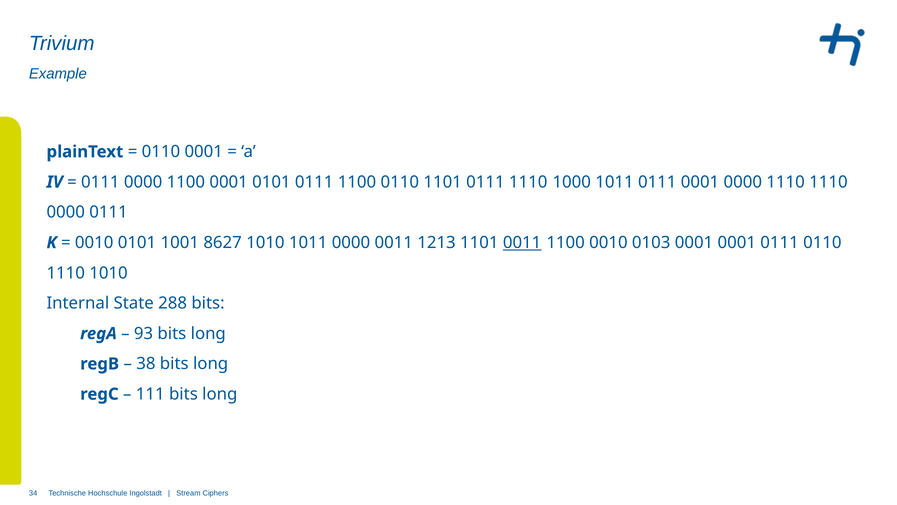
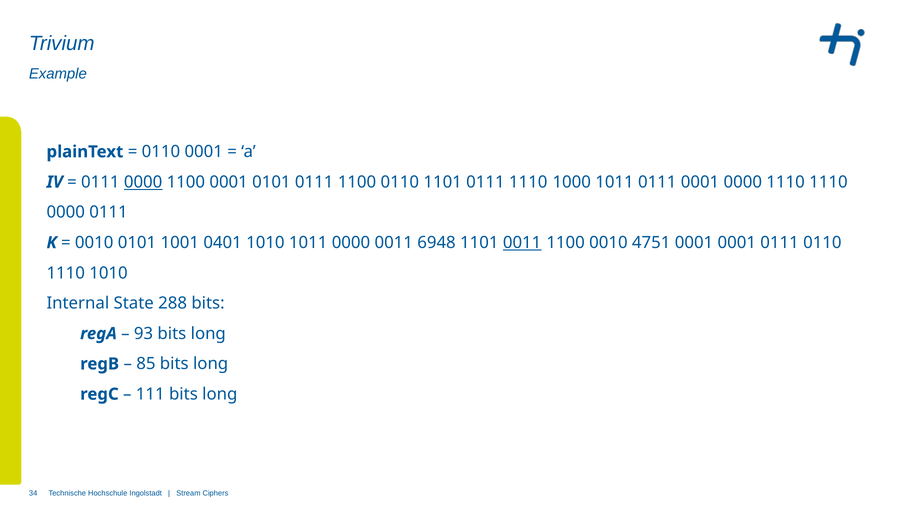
0000 underline: none -> present (143, 182)
8627: 8627 -> 0401 (223, 242)
1213: 1213 -> 6948 (437, 242)
0103: 0103 -> 4751 (651, 242)
38: 38 -> 85 (146, 364)
